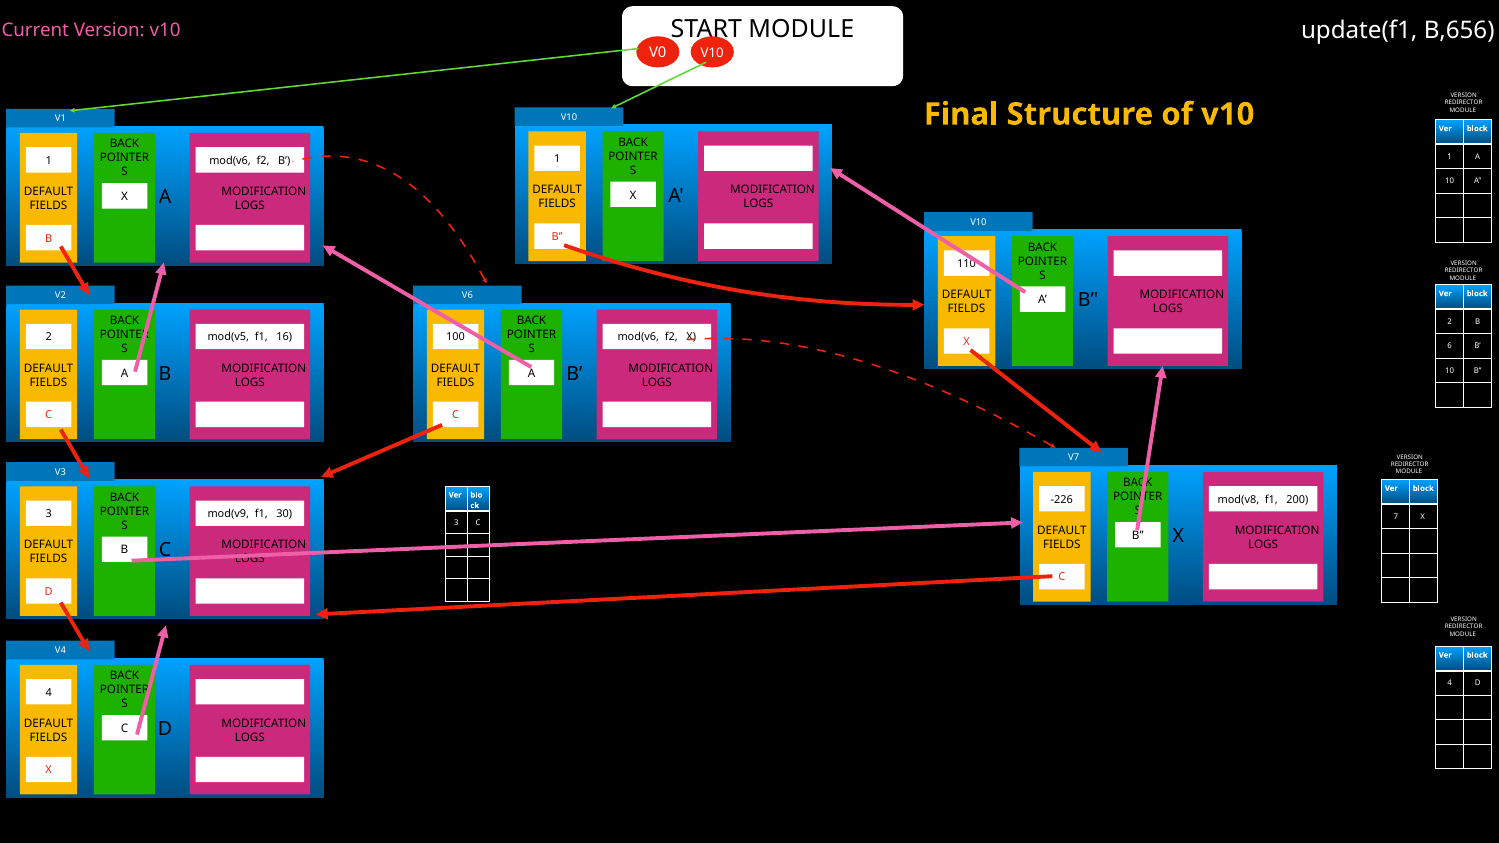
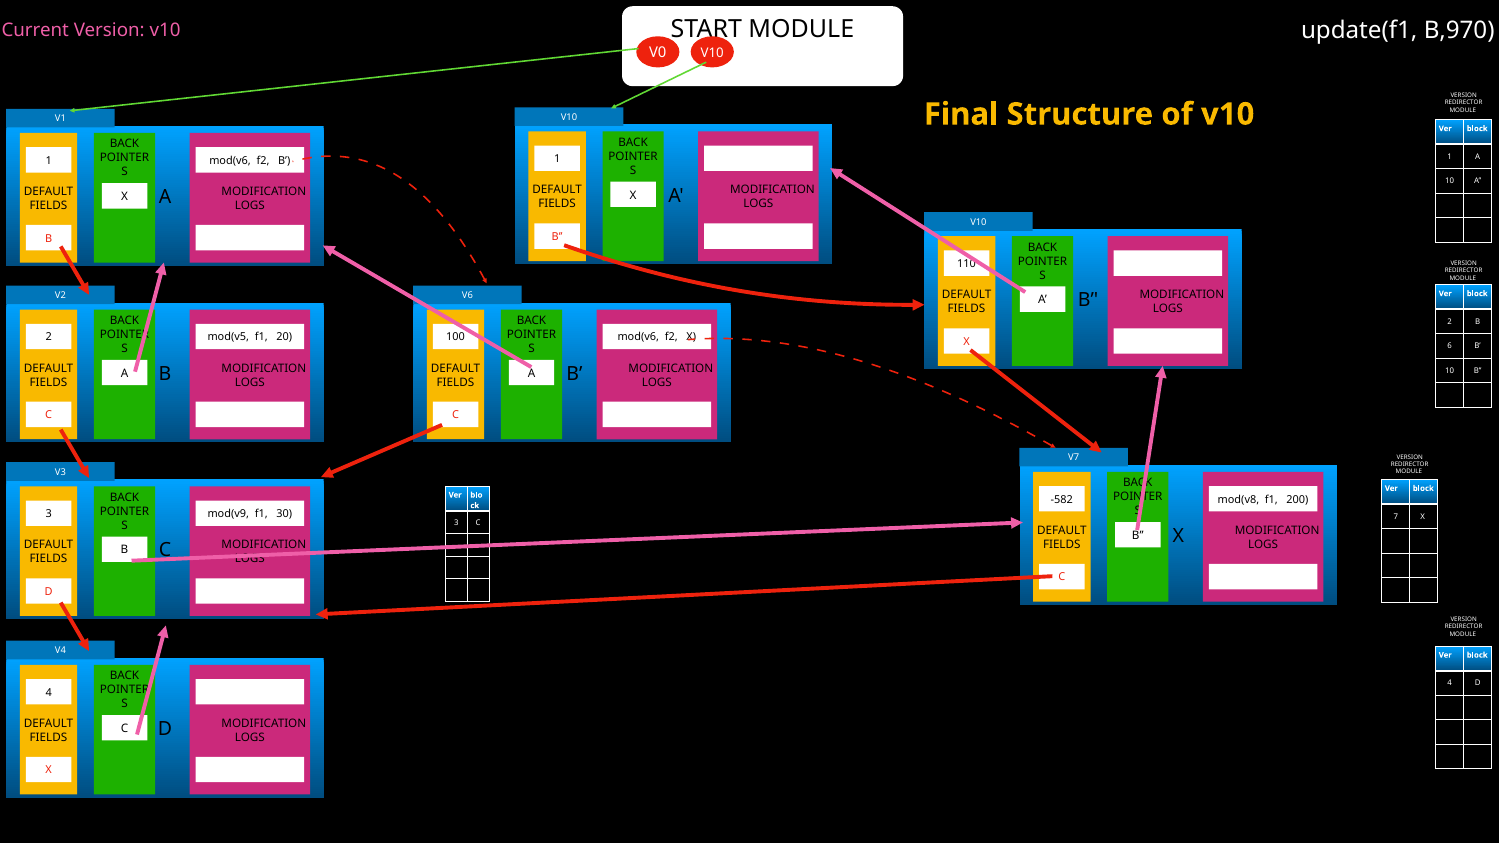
B,656: B,656 -> B,970 (1459, 30)
16: 16 -> 20 (284, 337)
-226: -226 -> -582 (1062, 500)
